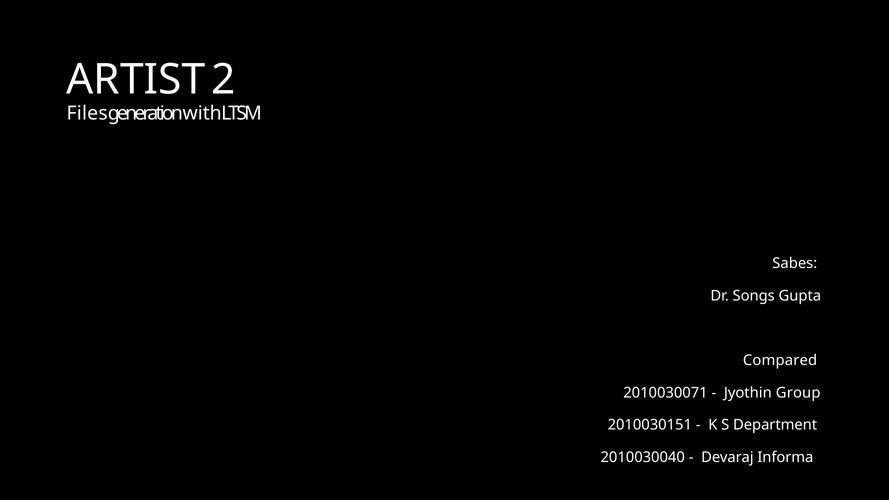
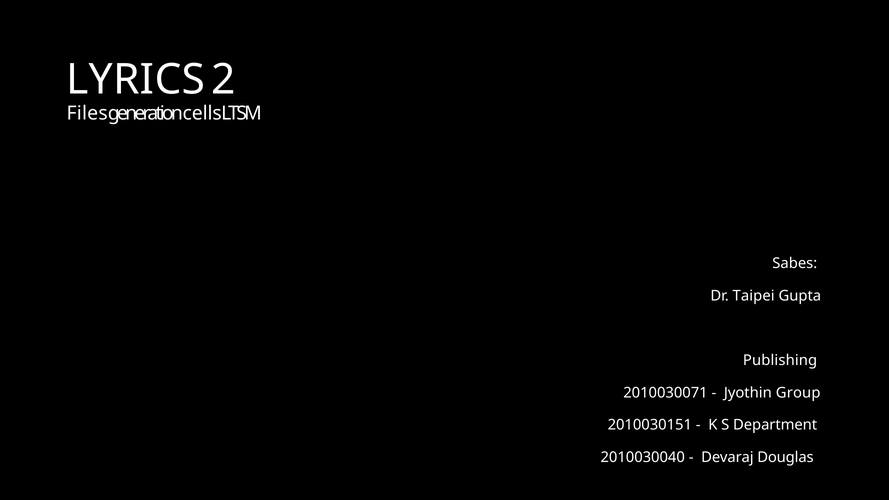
ARTIST: ARTIST -> LYRICS (136, 80)
with: with -> cells (202, 113)
Songs: Songs -> Taipei (754, 296)
Compared: Compared -> Publishing (780, 360)
Informa: Informa -> Douglas (785, 458)
